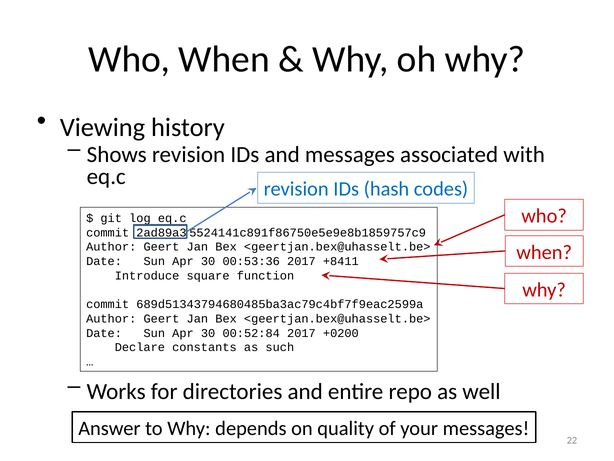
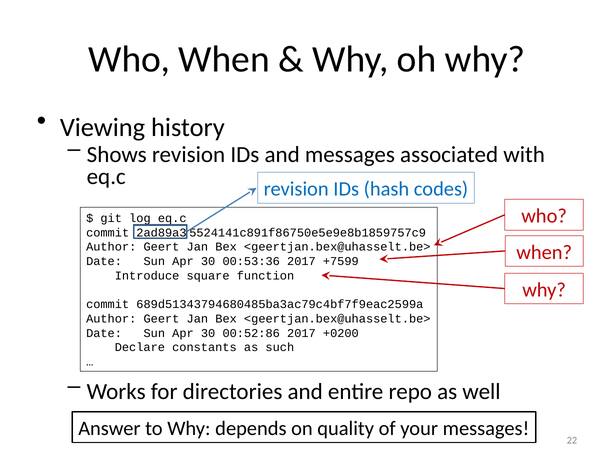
+8411: +8411 -> +7599 (341, 261)
00:52:84: 00:52:84 -> 00:52:86 (251, 333)
